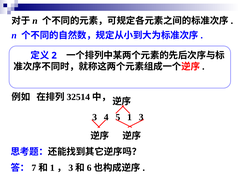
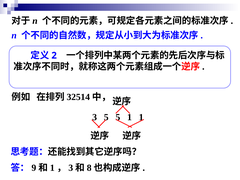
3 4: 4 -> 5 (106, 117)
1 3: 3 -> 1 (141, 117)
7: 7 -> 9 (34, 168)
6: 6 -> 8 (89, 168)
